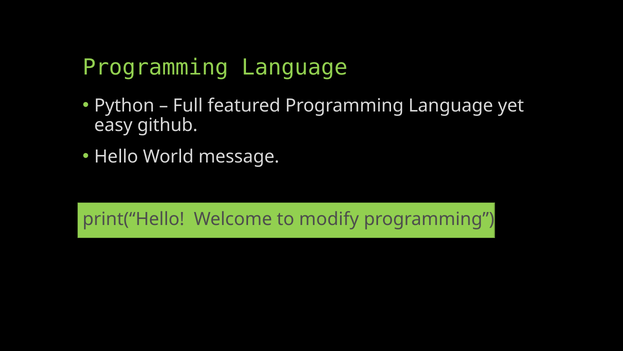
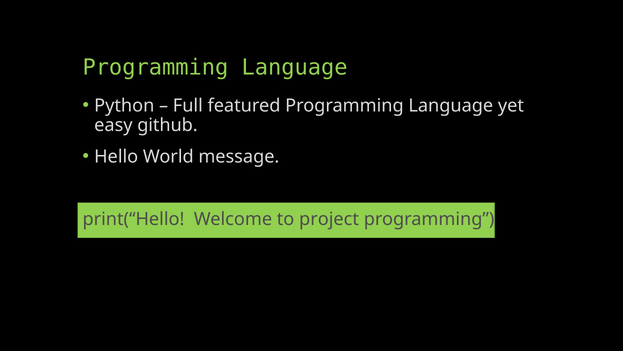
modify: modify -> project (329, 219)
